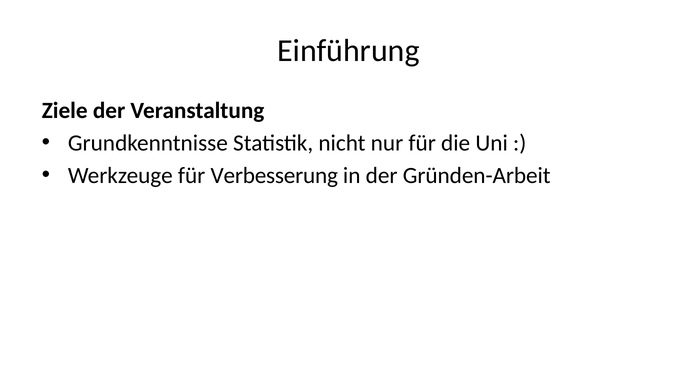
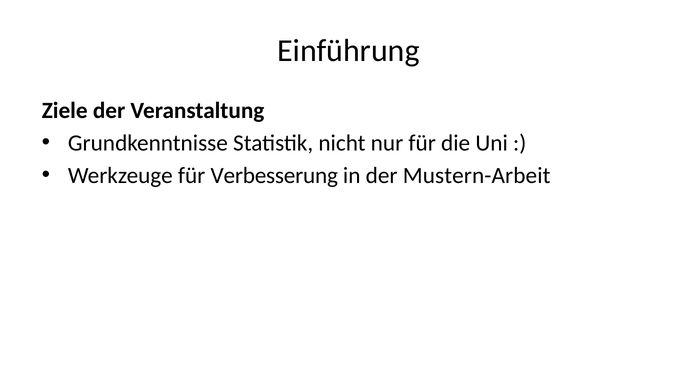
Gründen-Arbeit: Gründen-Arbeit -> Mustern-Arbeit (477, 176)
